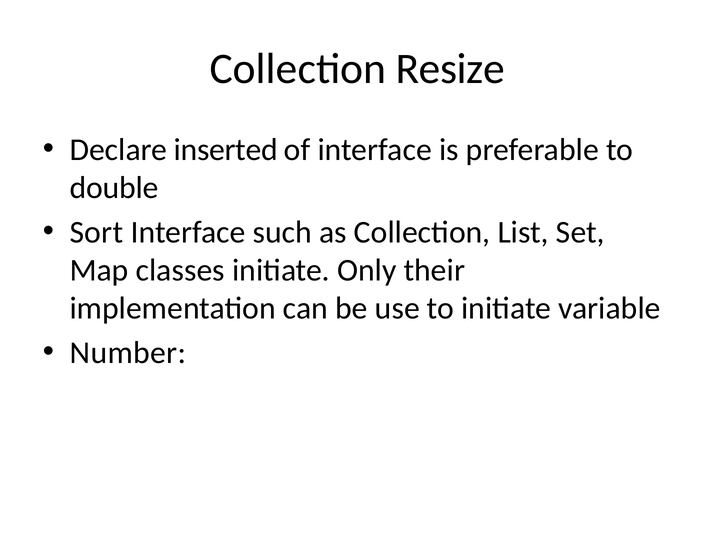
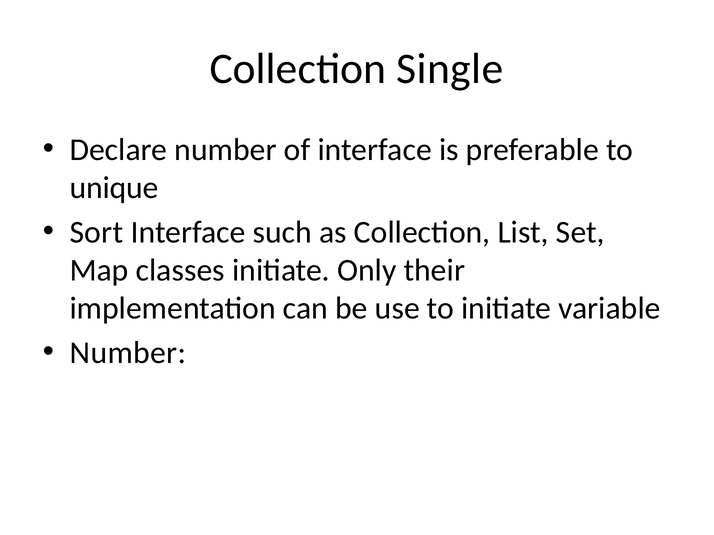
Resize: Resize -> Single (450, 69)
Declare inserted: inserted -> number (226, 150)
double: double -> unique (114, 188)
